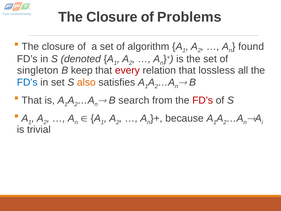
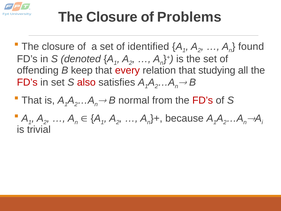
algorithm: algorithm -> identified (148, 46)
singleton: singleton -> offending (38, 70)
lossless: lossless -> studying (217, 70)
FD’s colour: blue -> red (27, 82)
also colour: orange -> red (86, 82)
search: search -> normal (134, 100)
